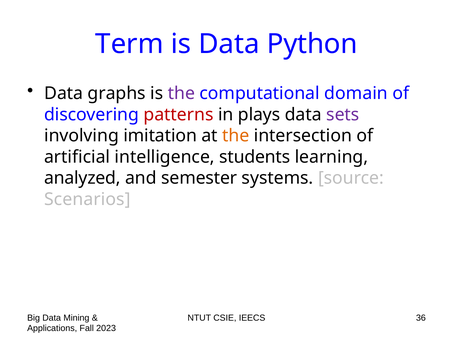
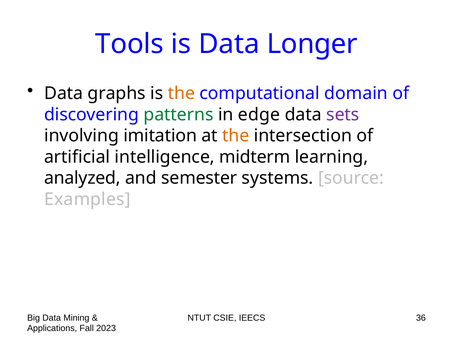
Term: Term -> Tools (130, 44)
Python: Python -> Longer (312, 44)
the colour: purple -> orange (181, 93)
patterns colour: red -> green (179, 114)
plays: plays -> edge (259, 114)
students: students -> midterm (255, 157)
Scenarios: Scenarios -> Examples (87, 199)
